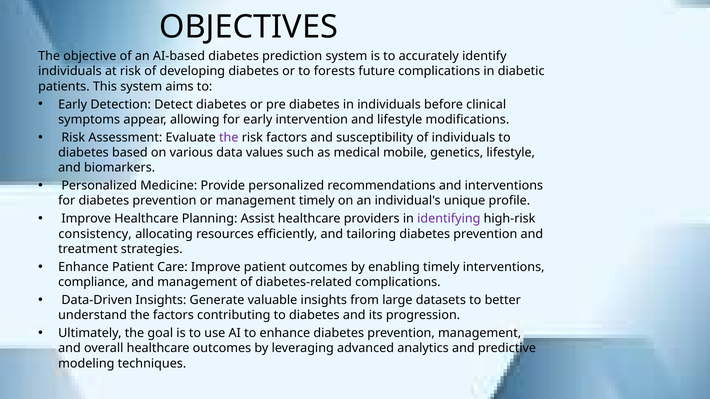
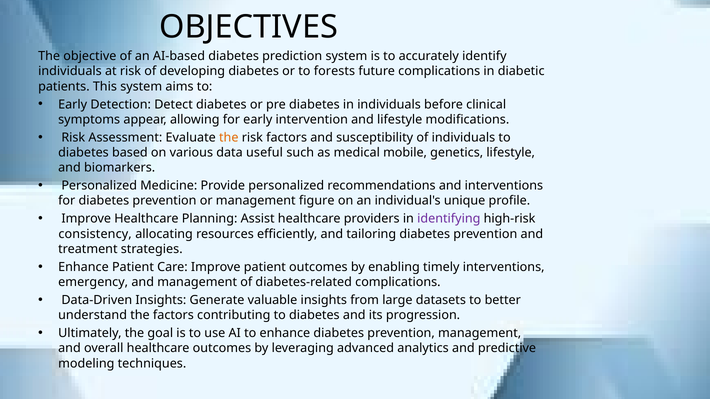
the colour: purple -> orange (229, 138)
values: values -> useful (265, 153)
management timely: timely -> figure (317, 201)
compliance: compliance -> emergency (93, 282)
